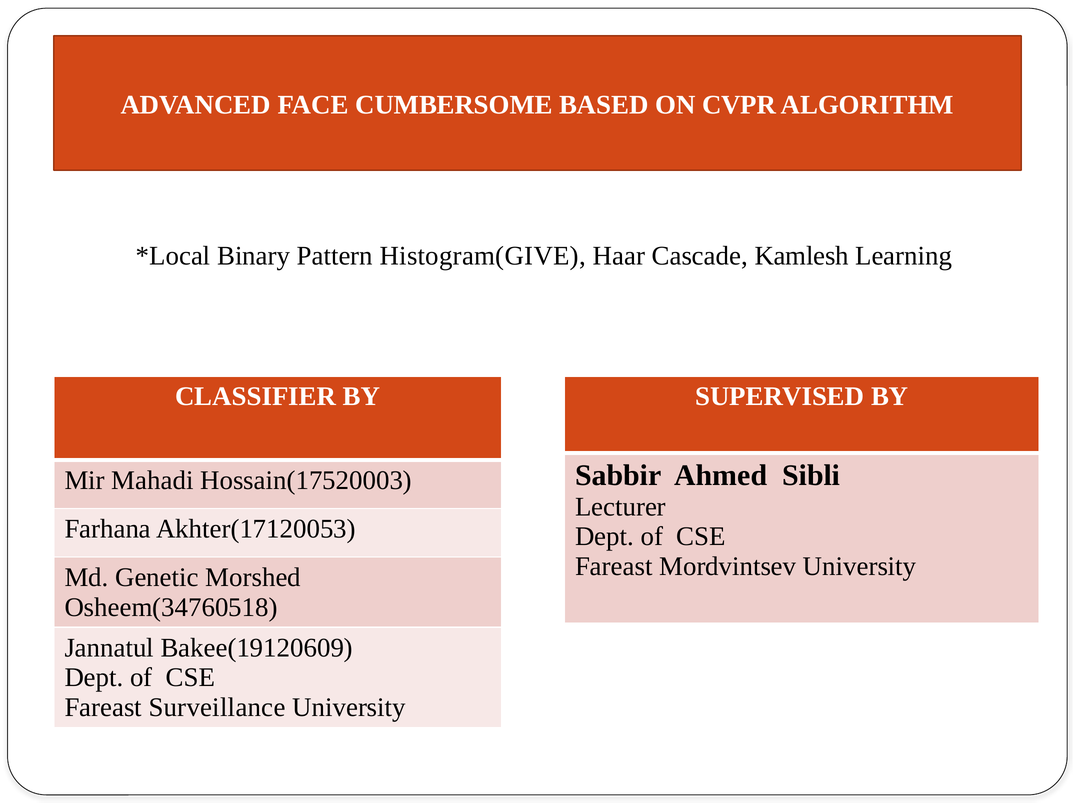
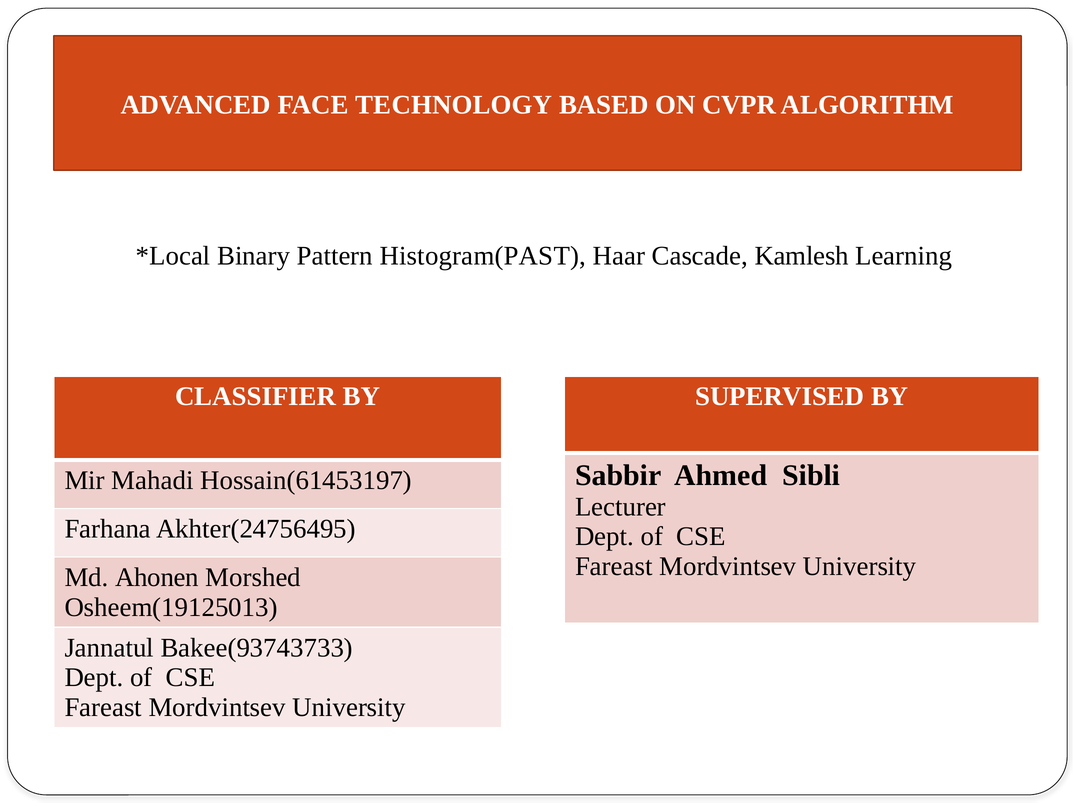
CUMBERSOME: CUMBERSOME -> TECHNOLOGY (454, 105)
Histogram(GIVE: Histogram(GIVE -> Histogram(PAST (483, 256)
Hossain(17520003: Hossain(17520003 -> Hossain(61453197 (306, 481)
Akhter(17120053: Akhter(17120053 -> Akhter(24756495 (256, 529)
Genetic: Genetic -> Ahonen (157, 578)
Osheem(34760518: Osheem(34760518 -> Osheem(19125013 (171, 608)
Bakee(19120609: Bakee(19120609 -> Bakee(93743733 (257, 648)
Surveillance: Surveillance -> Mordvintsev (217, 708)
